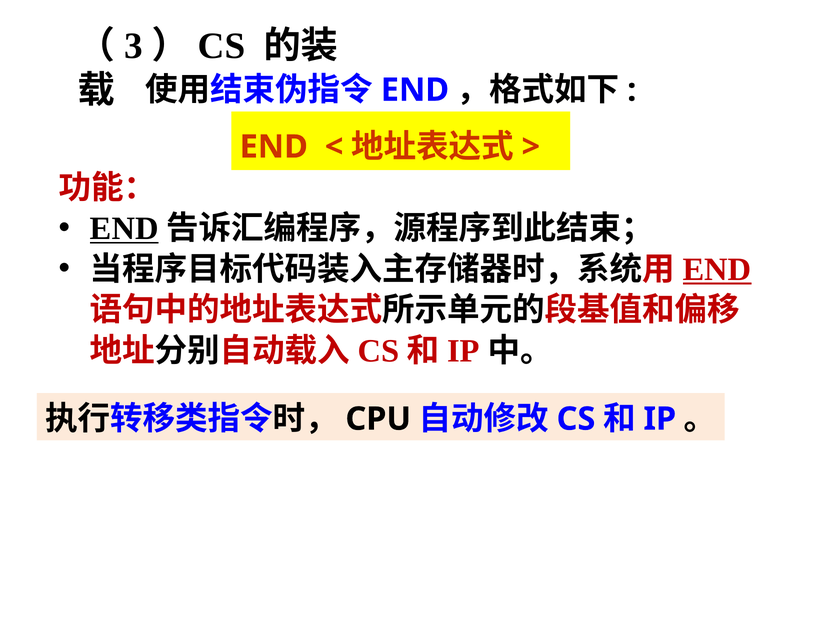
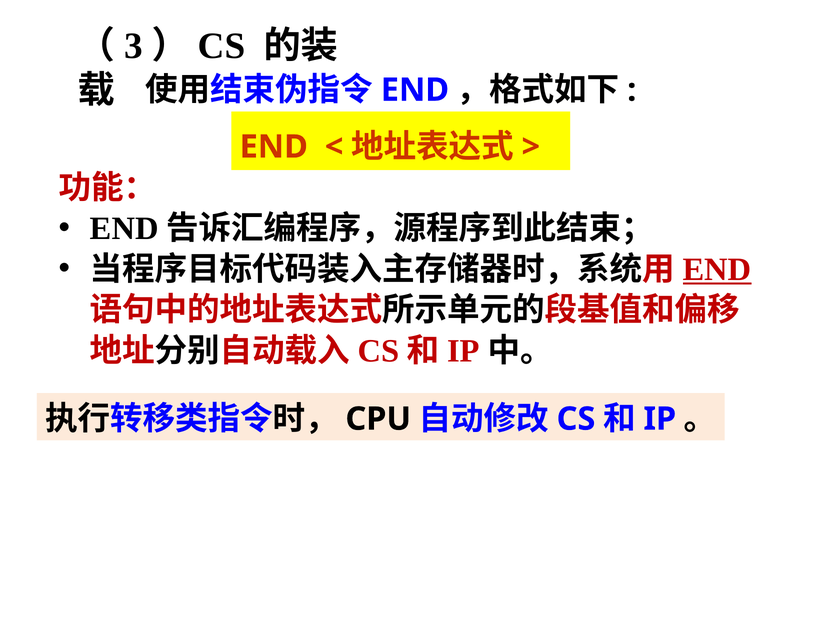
END underline: present -> none (124, 229)
